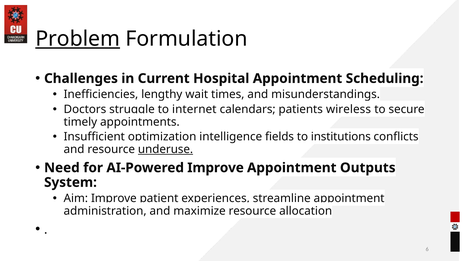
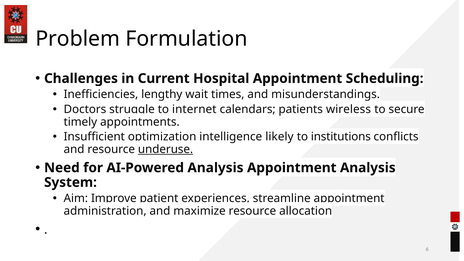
Problem underline: present -> none (78, 39)
fields: fields -> likely (279, 137)
AI-Powered Improve: Improve -> Analysis (215, 168)
Appointment Outputs: Outputs -> Analysis (368, 168)
